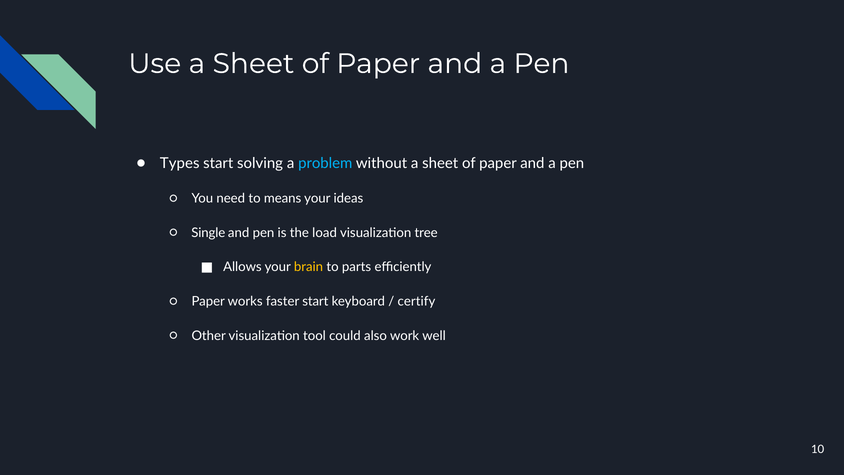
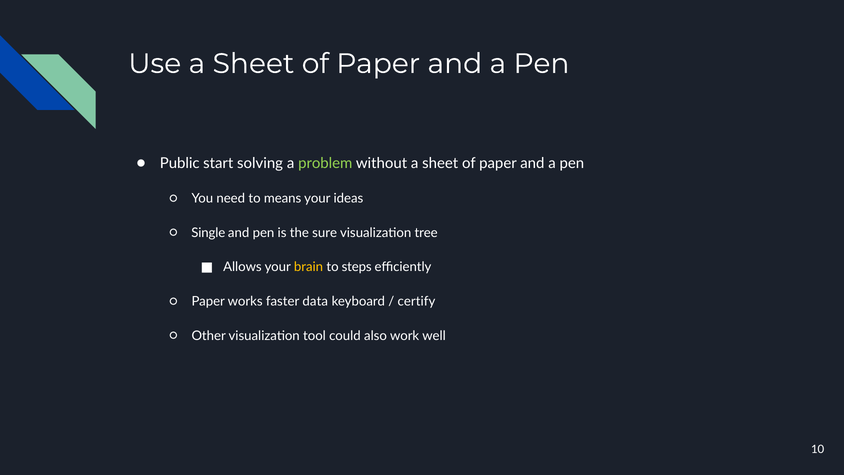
Types: Types -> Public (180, 163)
problem colour: light blue -> light green (325, 163)
load: load -> sure (325, 233)
parts: parts -> steps (357, 267)
faster start: start -> data (315, 301)
